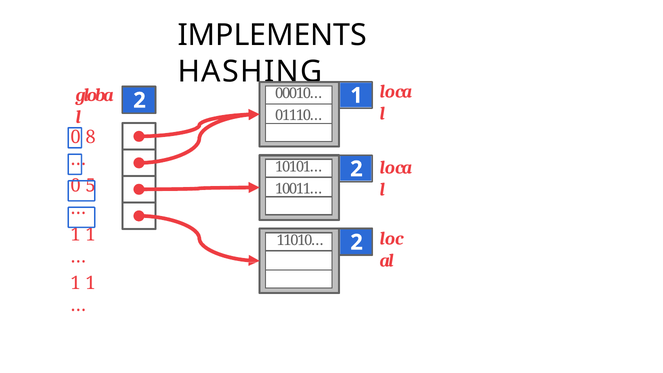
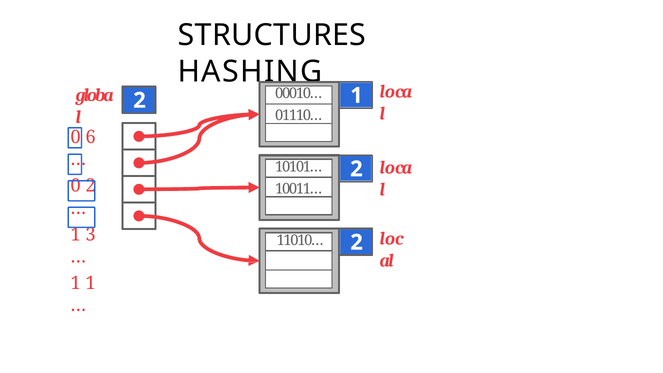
IMPLEMENTS: IMPLEMENTS -> STRUCTURES (272, 35)
8: 8 -> 6 (91, 137)
0 5: 5 -> 2 (91, 186)
1: 1 -> 3 (91, 235)
